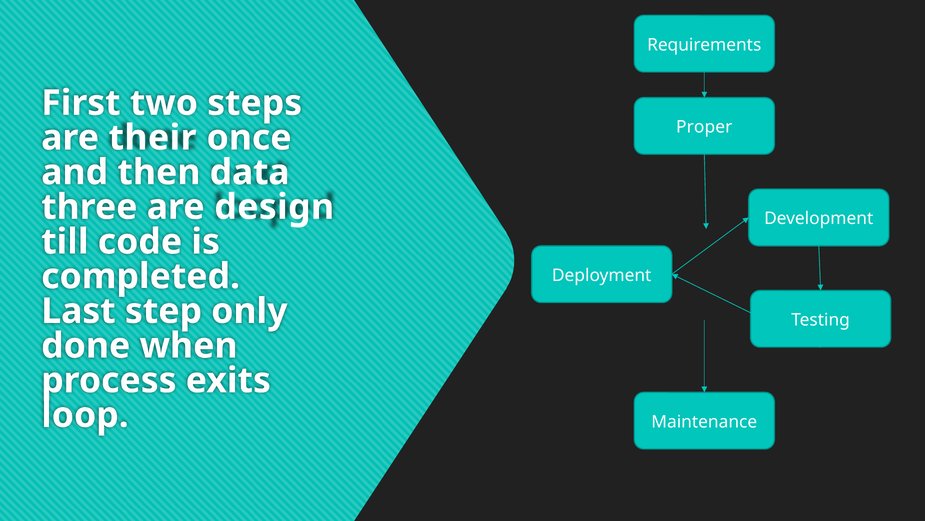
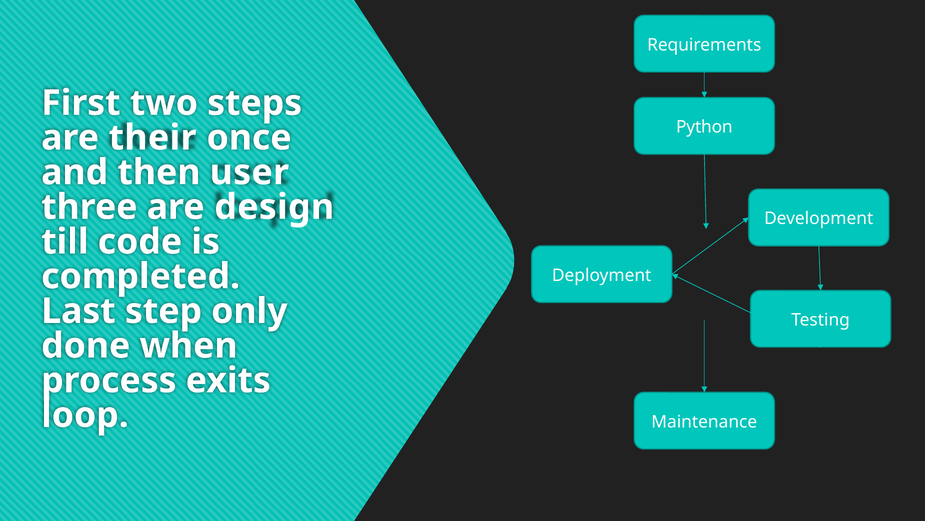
Proper: Proper -> Python (704, 127)
data: data -> user (249, 172)
